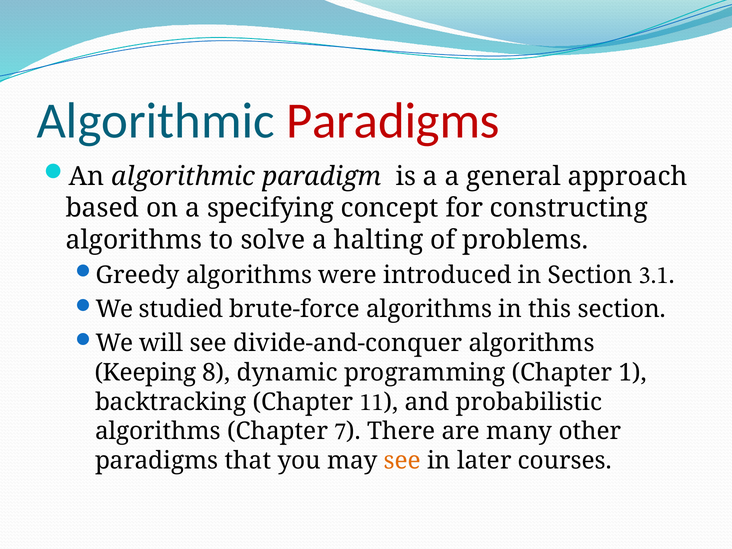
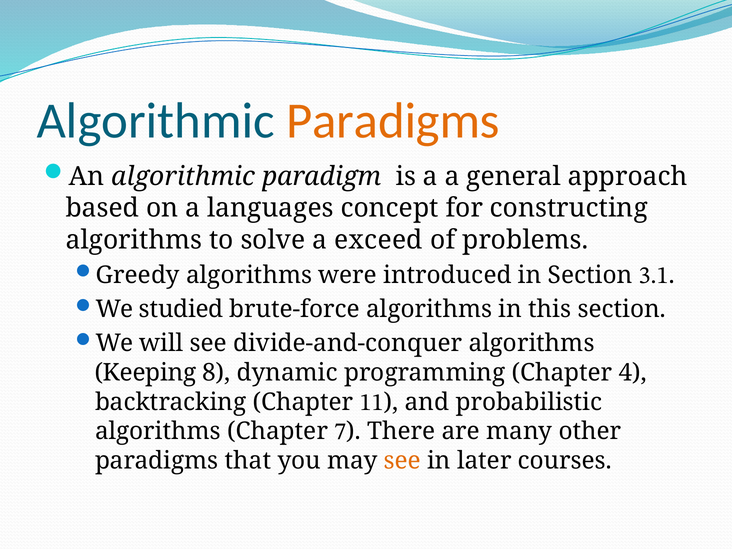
Paradigms colour: red -> orange (393, 121)
specifying: specifying -> languages (270, 208)
halting: halting -> exceed (379, 240)
1: 1 -> 4 (633, 373)
